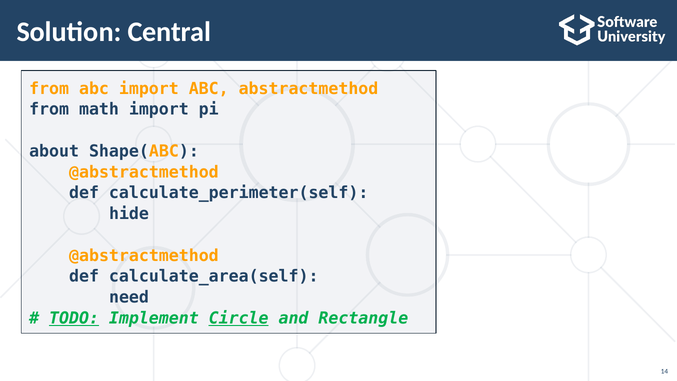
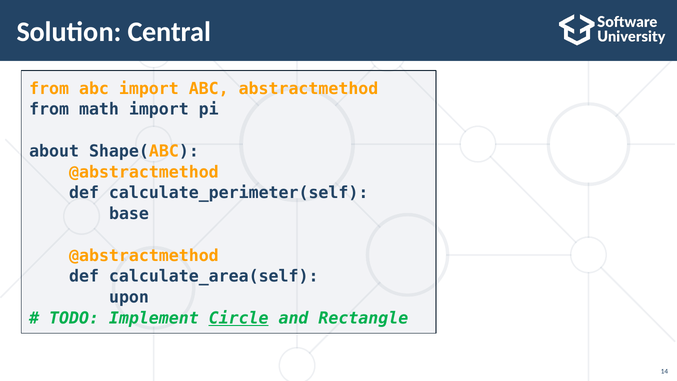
hide: hide -> base (129, 214)
need: need -> upon (129, 297)
TODO underline: present -> none (74, 318)
